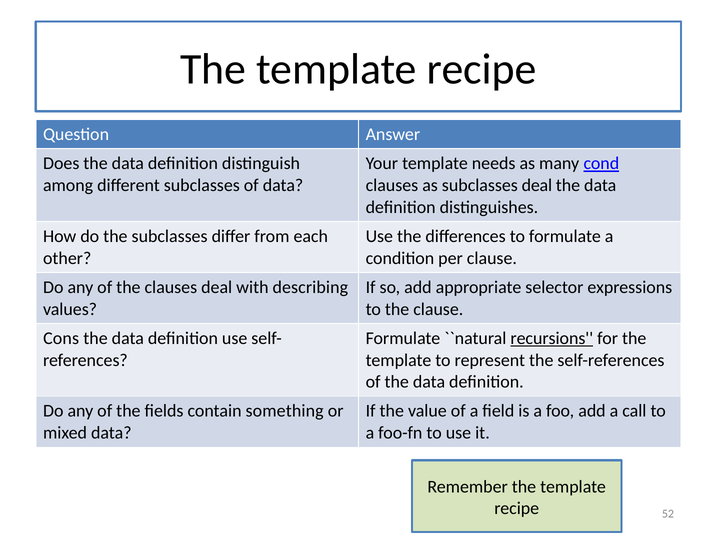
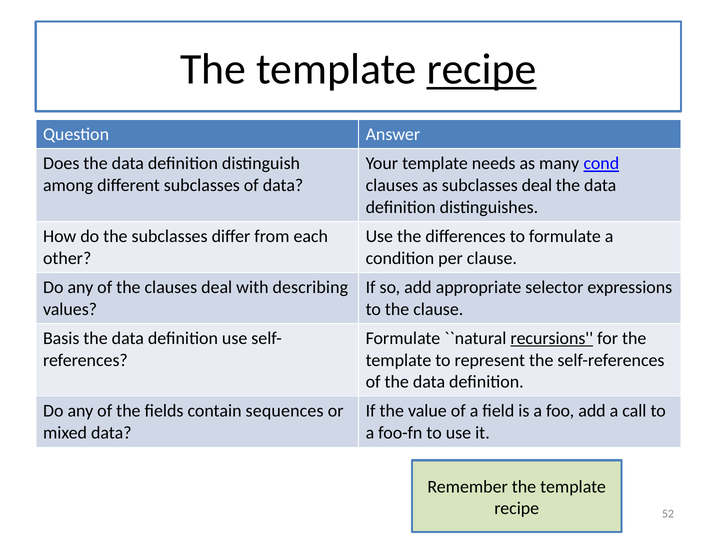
recipe underline: none -> present (482, 69)
Cons: Cons -> Basis (61, 338)
something: something -> sequences (285, 411)
